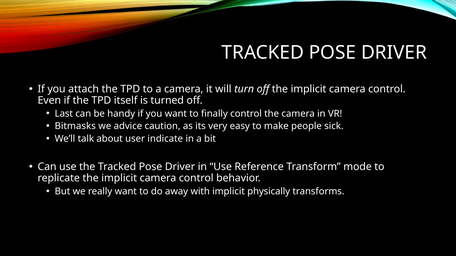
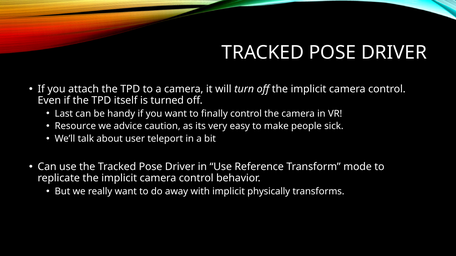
Bitmasks: Bitmasks -> Resource (75, 126)
indicate: indicate -> teleport (165, 139)
